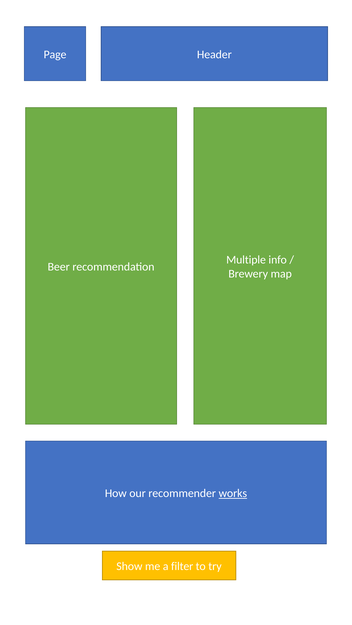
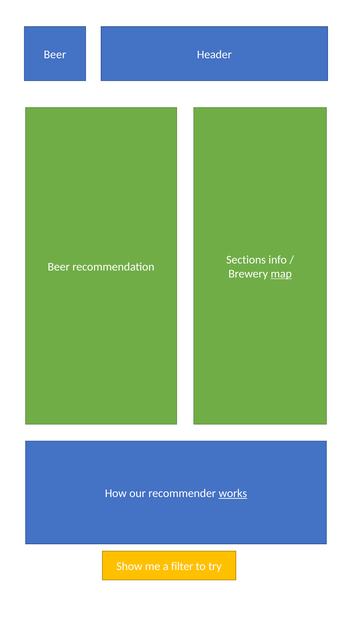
Page: Page -> Beer (55, 55)
Multiple: Multiple -> Sections (246, 260)
map underline: none -> present (281, 274)
